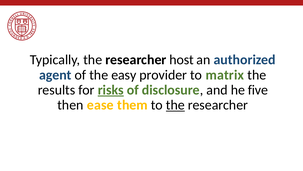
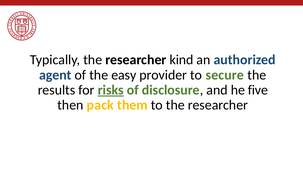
host: host -> kind (182, 60)
to matrix: matrix -> secure (225, 75)
ease: ease -> pack (100, 105)
the underline: present -> none (175, 105)
